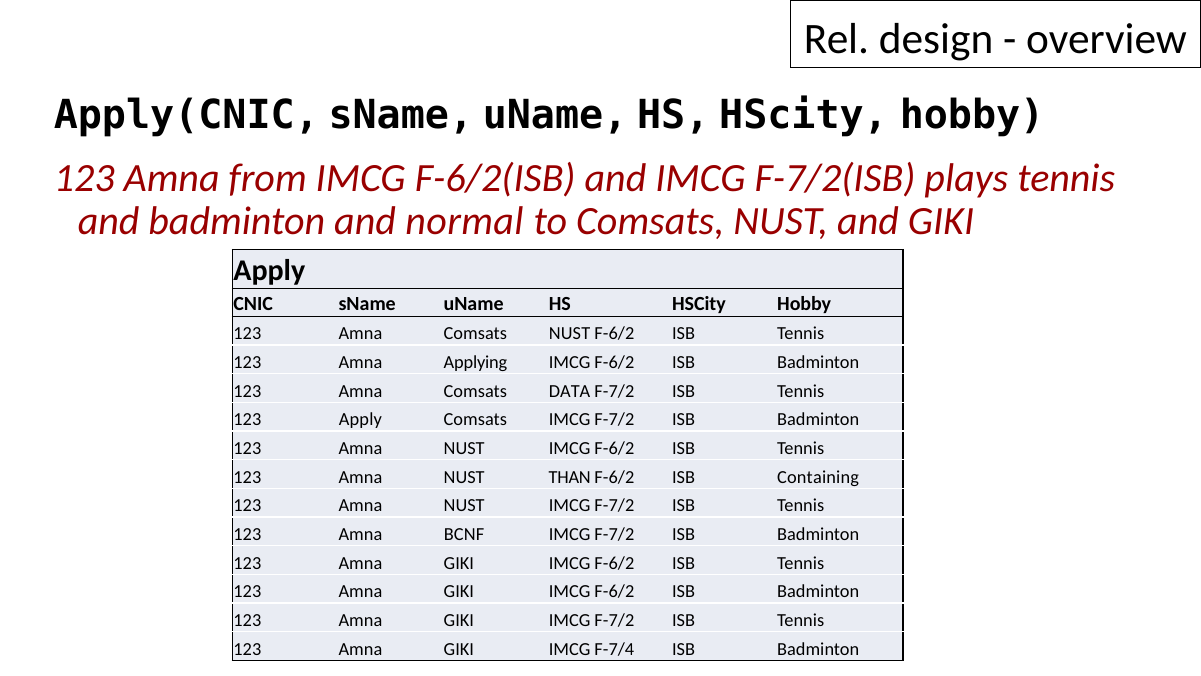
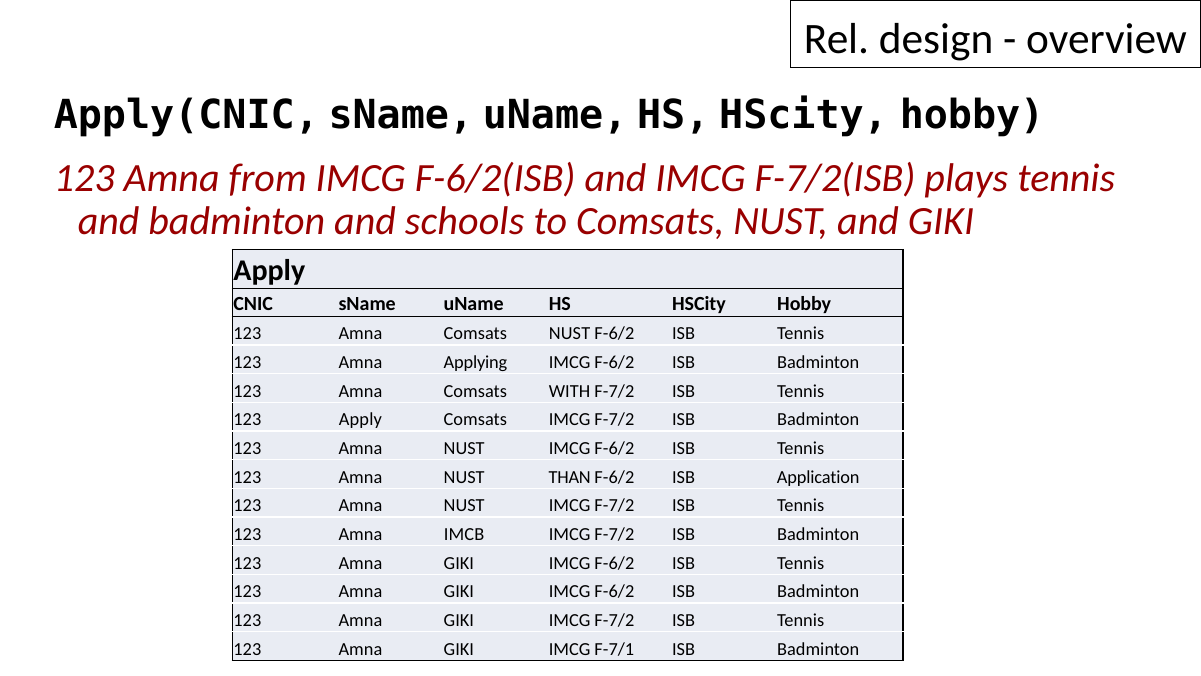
normal: normal -> schools (465, 221)
DATA: DATA -> WITH (570, 391)
Containing: Containing -> Application (818, 477)
BCNF: BCNF -> IMCB (464, 534)
F-7/4: F-7/4 -> F-7/1 (614, 649)
